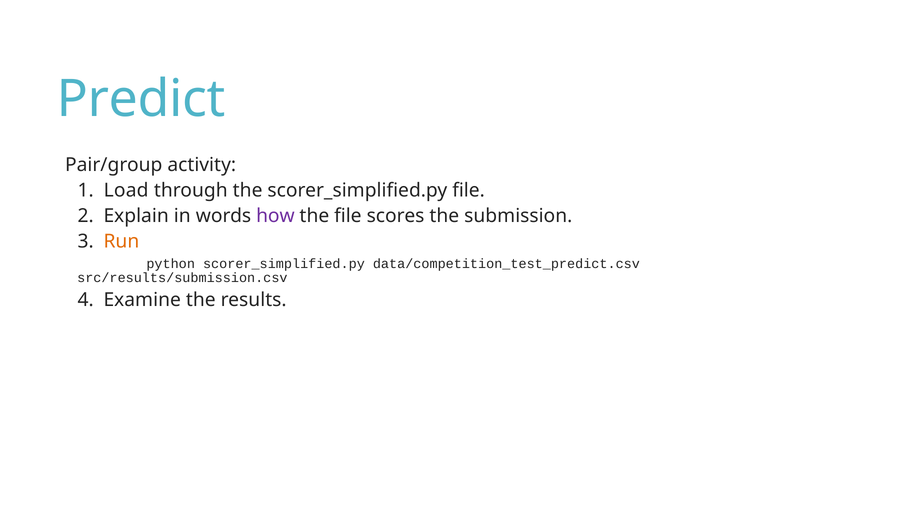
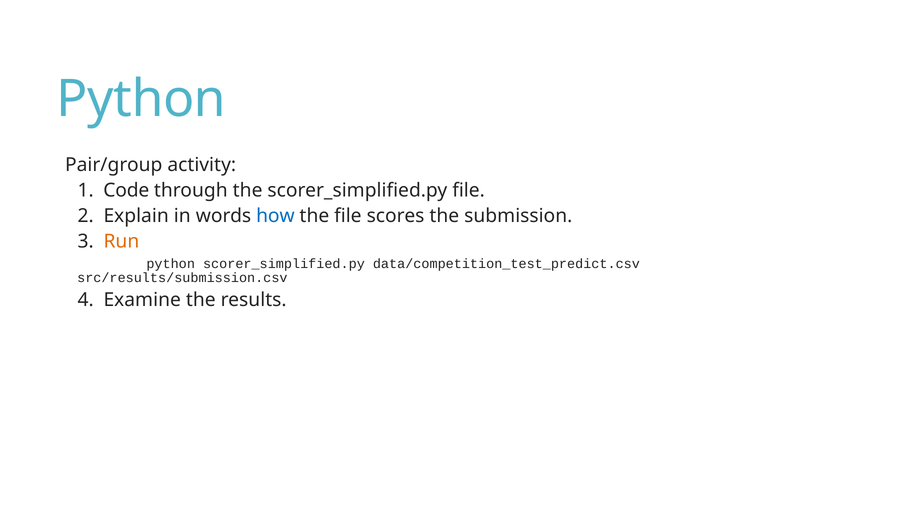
Predict: Predict -> Python (141, 99)
Load: Load -> Code (126, 191)
how colour: purple -> blue (275, 216)
